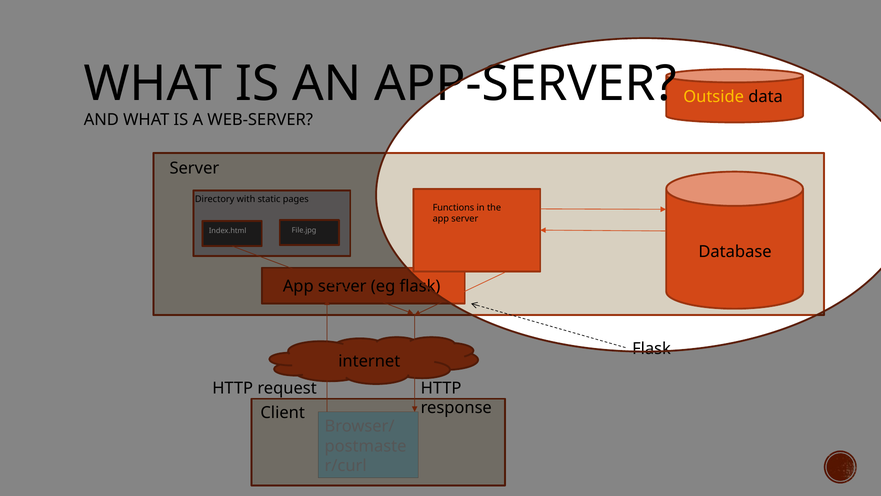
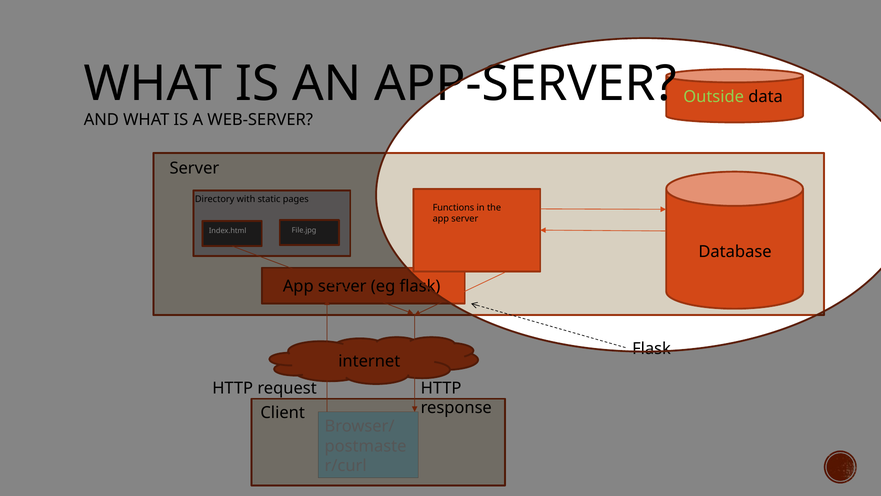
Outside colour: yellow -> light green (714, 97)
